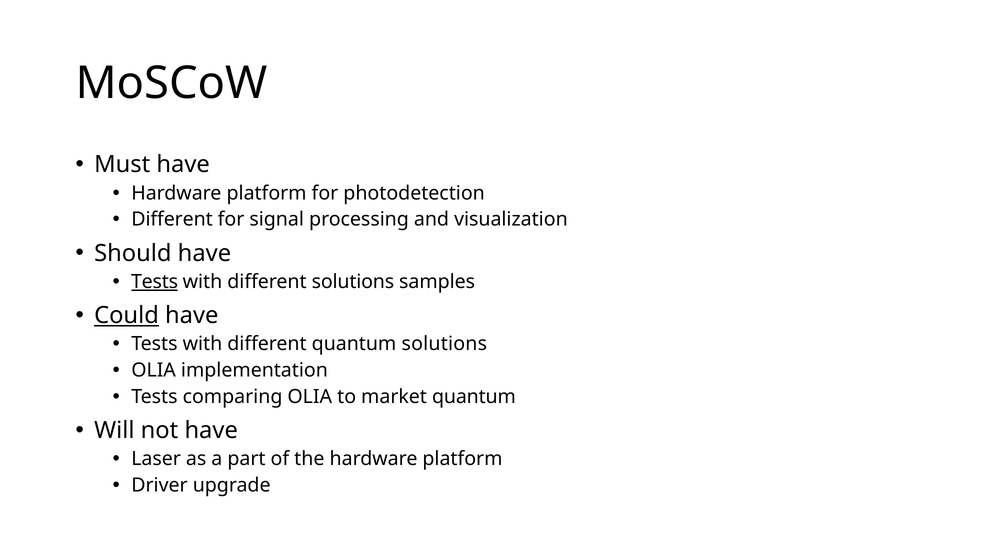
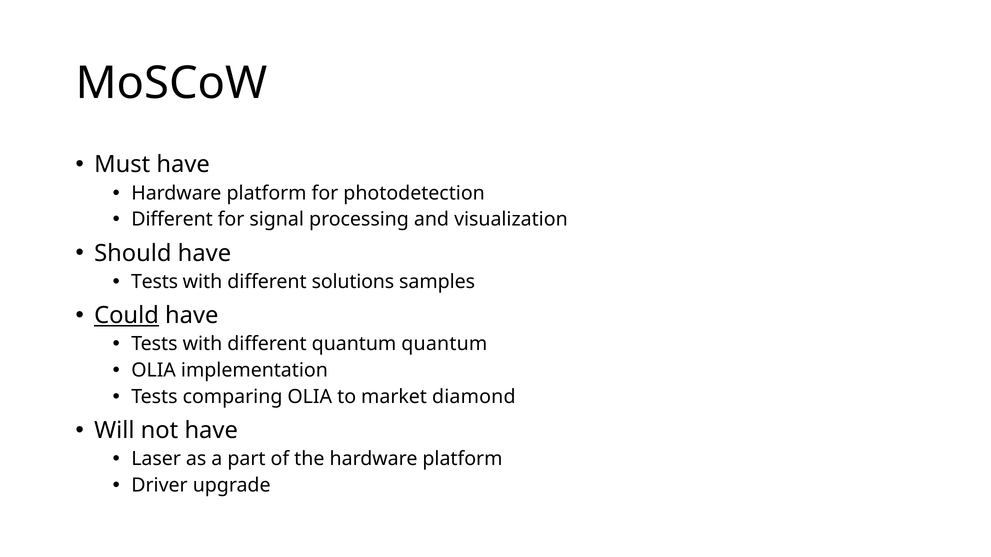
Tests underline: present -> none (155, 282)
quantum solutions: solutions -> quantum (444, 344)
market quantum: quantum -> diamond (474, 397)
